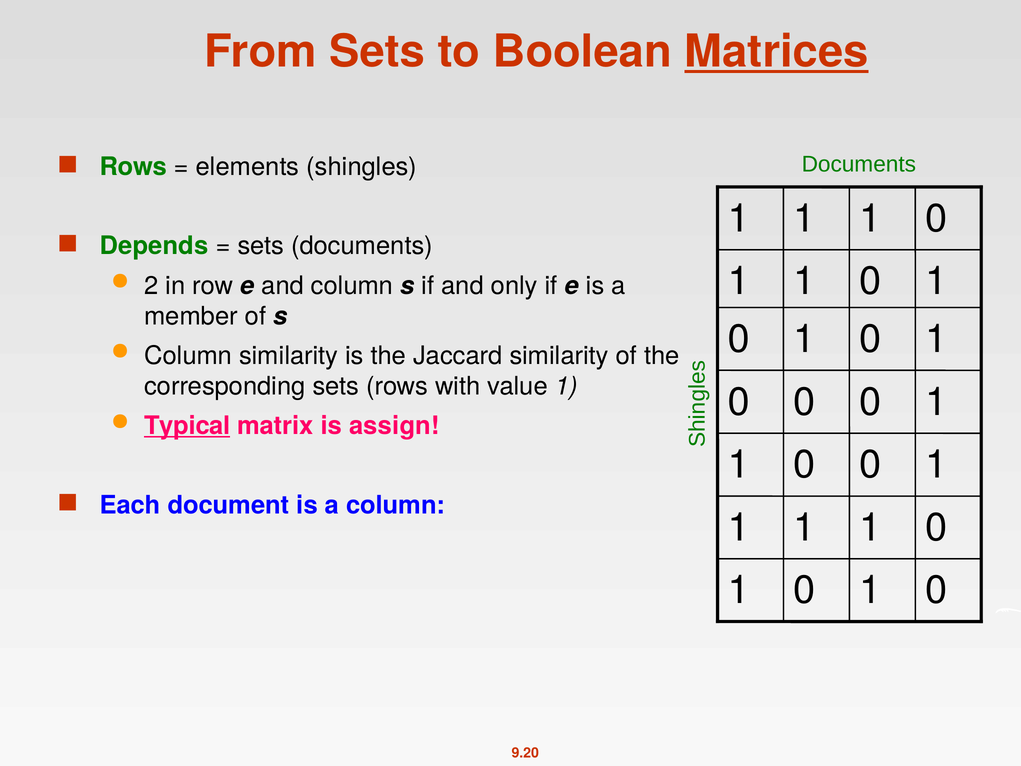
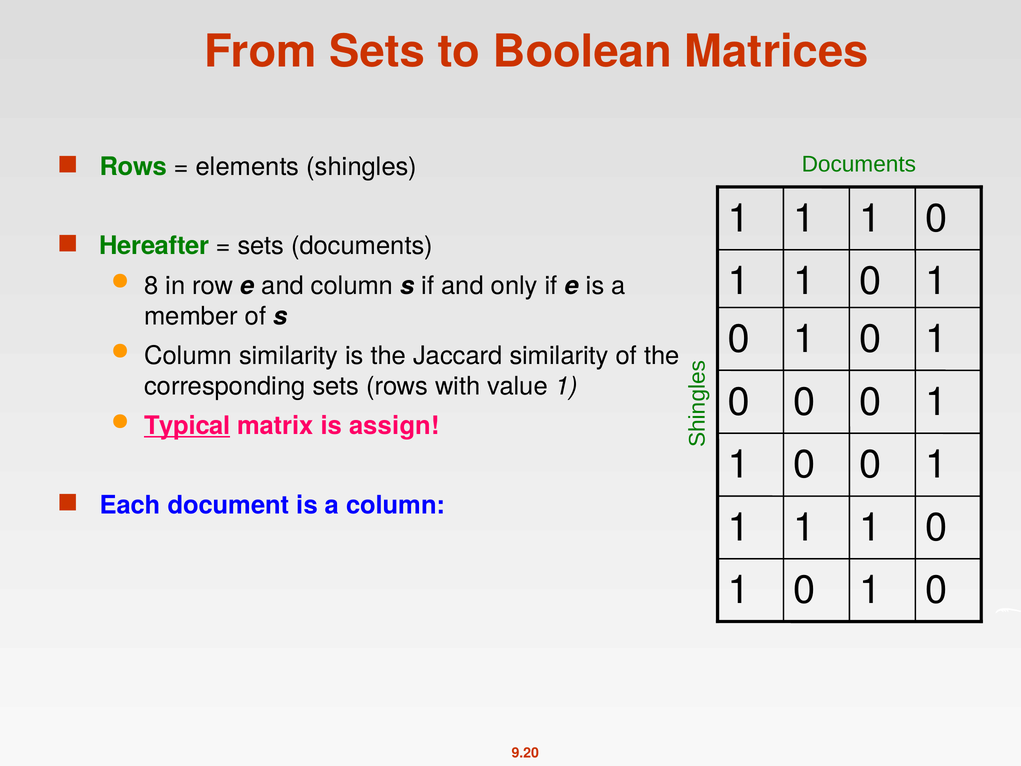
Matrices underline: present -> none (776, 52)
Depends: Depends -> Hereafter (154, 246)
2: 2 -> 8 (151, 285)
